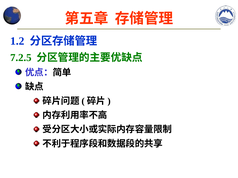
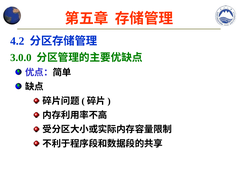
1.2: 1.2 -> 4.2 (17, 41)
7.2.5: 7.2.5 -> 3.0.0 (21, 58)
